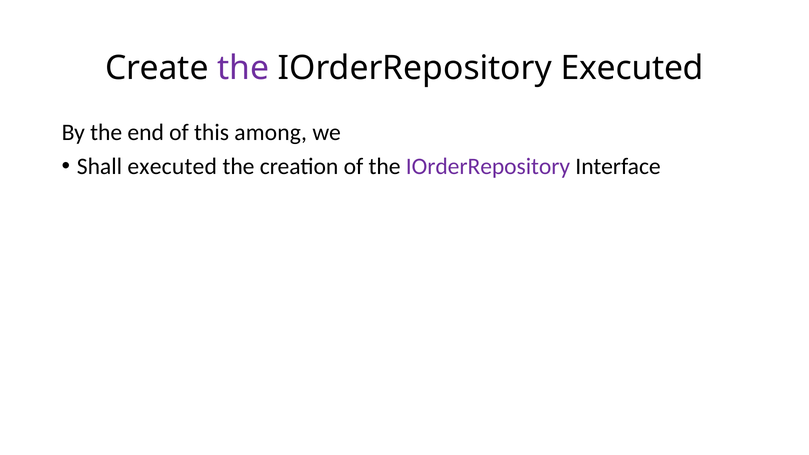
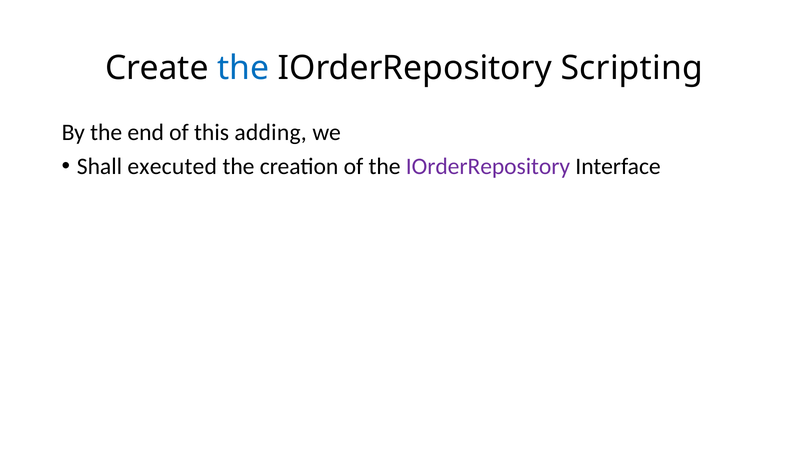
the colour: purple -> blue (243, 68)
IOrderRepository Executed: Executed -> Scripting (632, 68)
among: among -> adding (271, 133)
